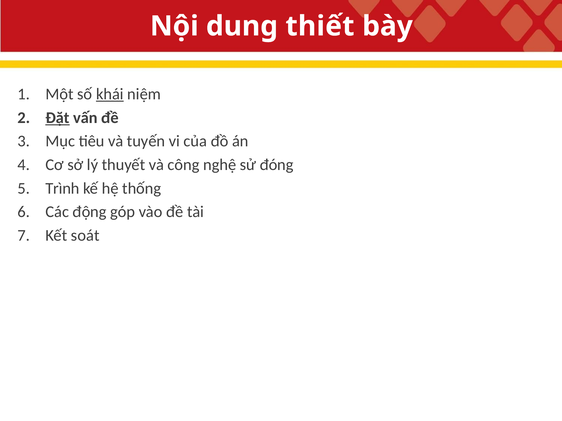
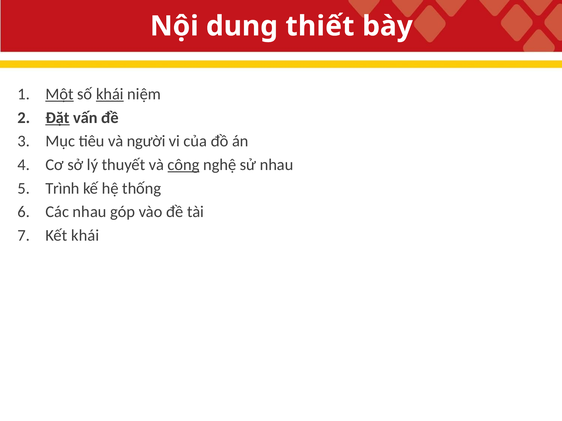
Một underline: none -> present (60, 94)
tuyến: tuyến -> người (146, 141)
công underline: none -> present (183, 165)
sử đóng: đóng -> nhau (277, 165)
Các động: động -> nhau (90, 212)
Kết soát: soát -> khái (85, 236)
